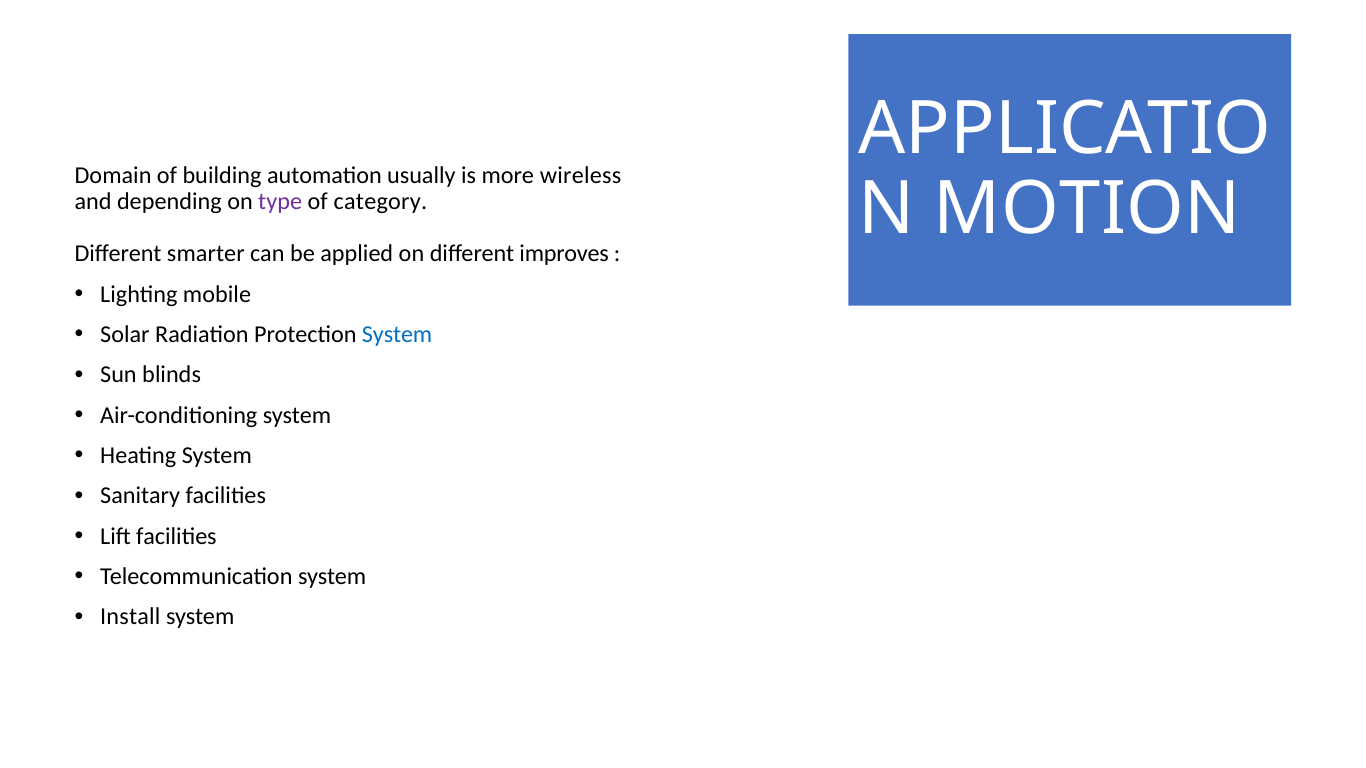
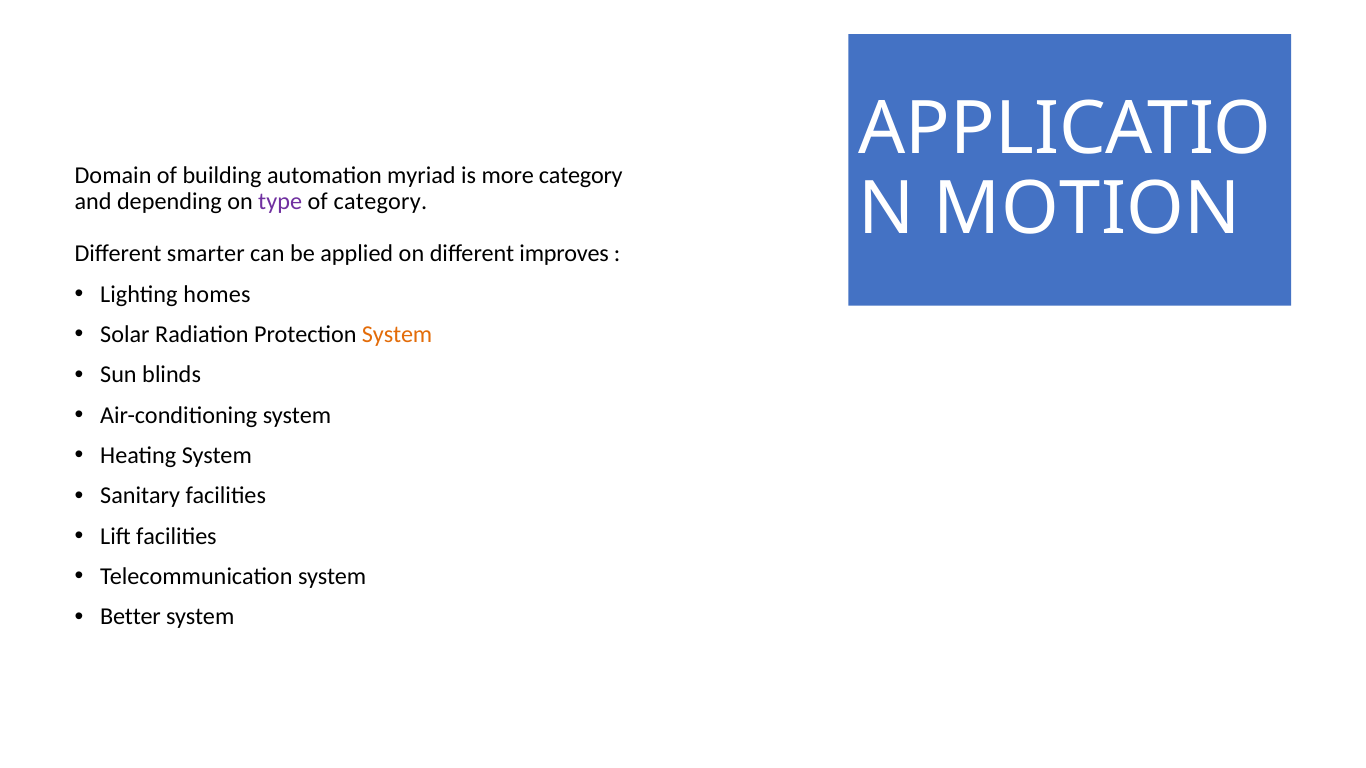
usually: usually -> myriad (421, 175)
more wireless: wireless -> category (581, 175)
mobile: mobile -> homes (217, 294)
System colour: blue -> orange (397, 335)
Install: Install -> Better (131, 617)
